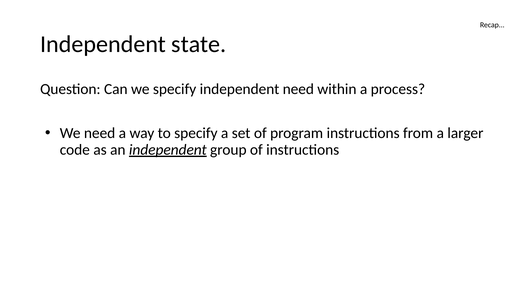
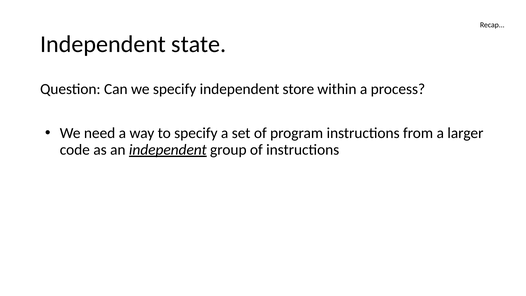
independent need: need -> store (298, 89)
